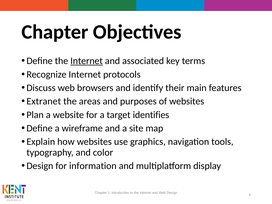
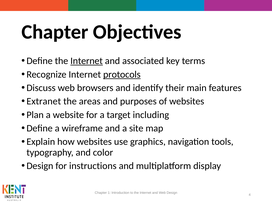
protocols underline: none -> present (122, 74)
identifies: identifies -> including (151, 115)
information: information -> instructions (93, 166)
